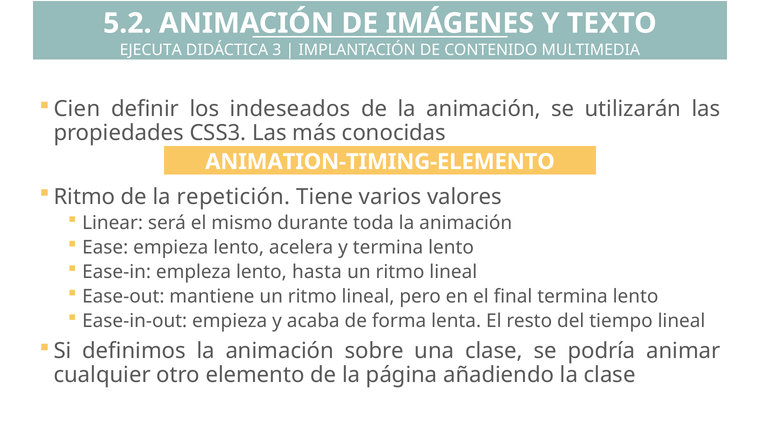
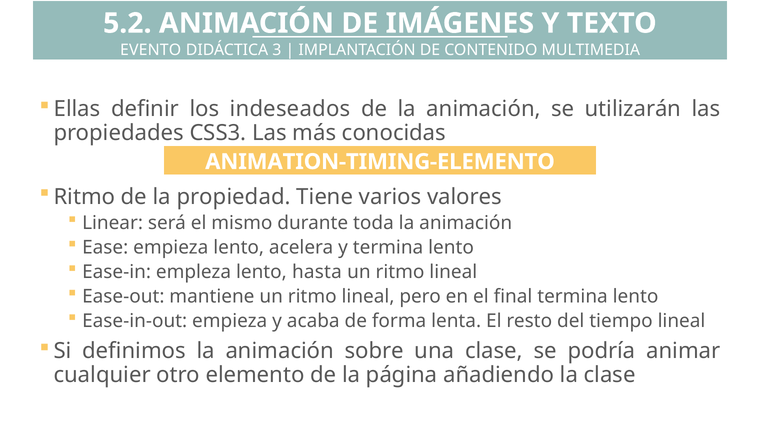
EJECUTA: EJECUTA -> EVENTO (151, 50)
Cien: Cien -> Ellas (77, 109)
repetición: repetición -> propiedad (234, 196)
